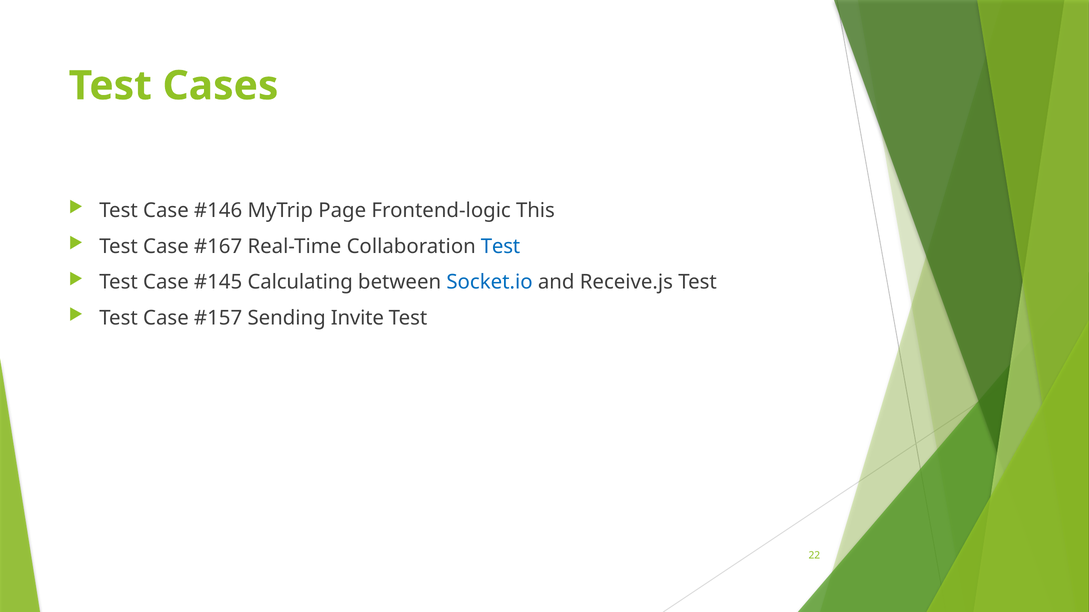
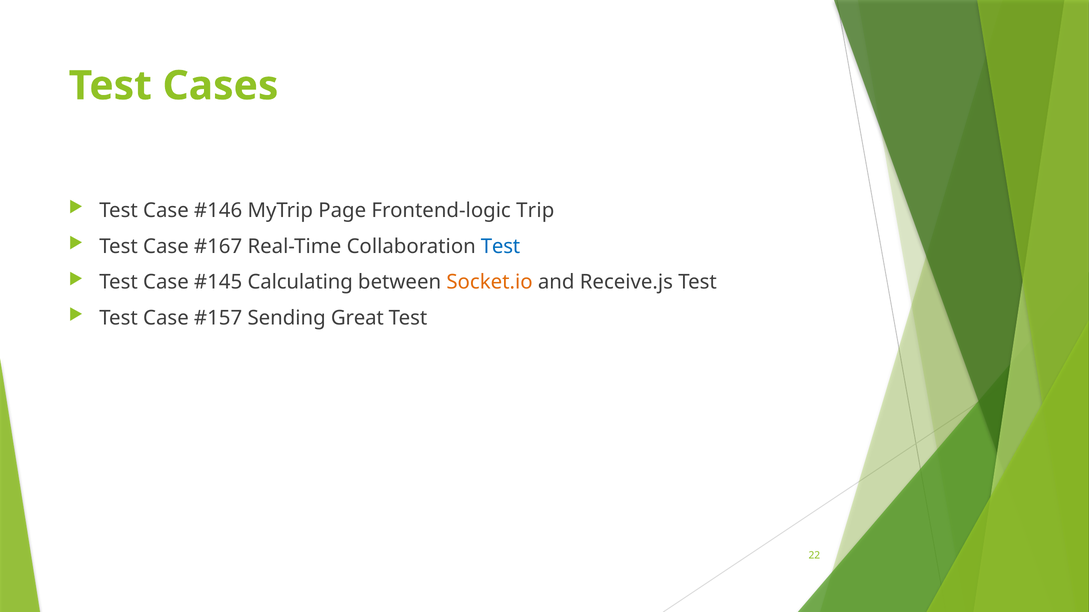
This: This -> Trip (535, 211)
Socket.io colour: blue -> orange (490, 282)
Invite: Invite -> Great (357, 318)
